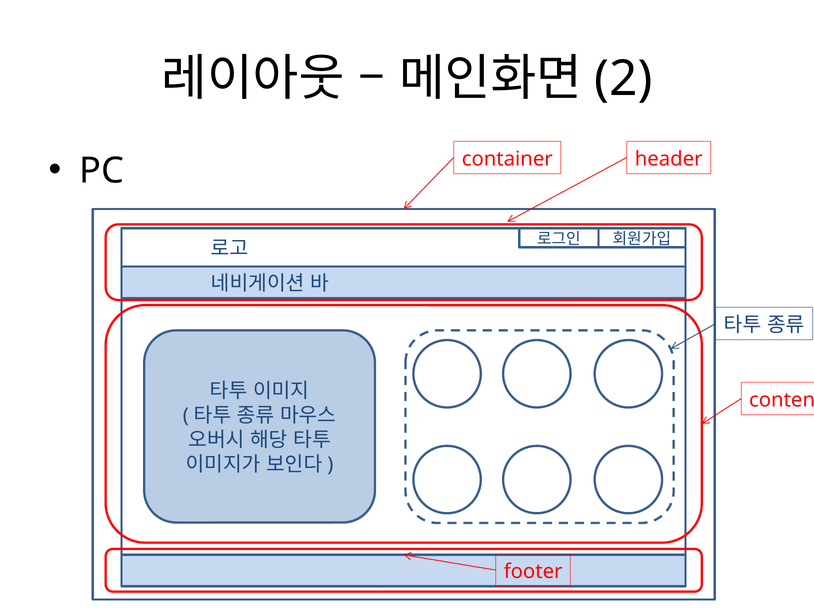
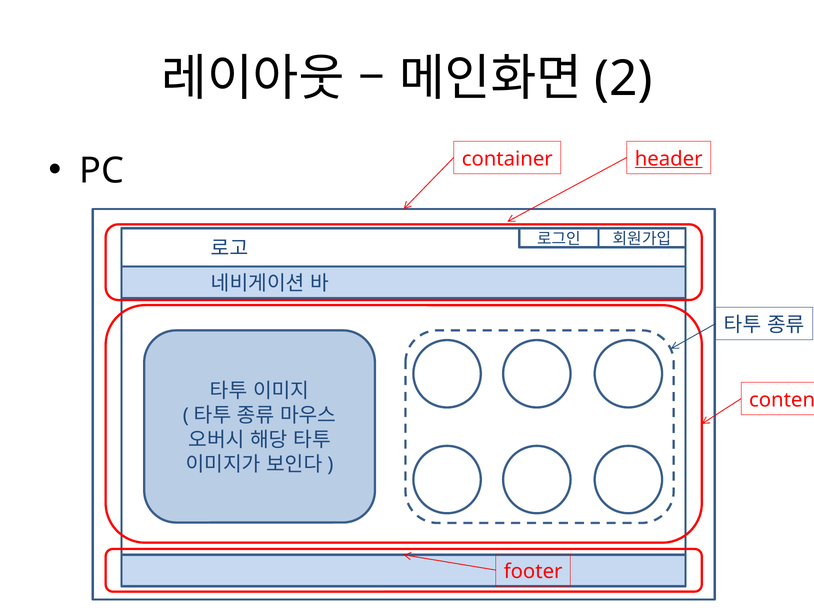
header underline: none -> present (669, 159)
